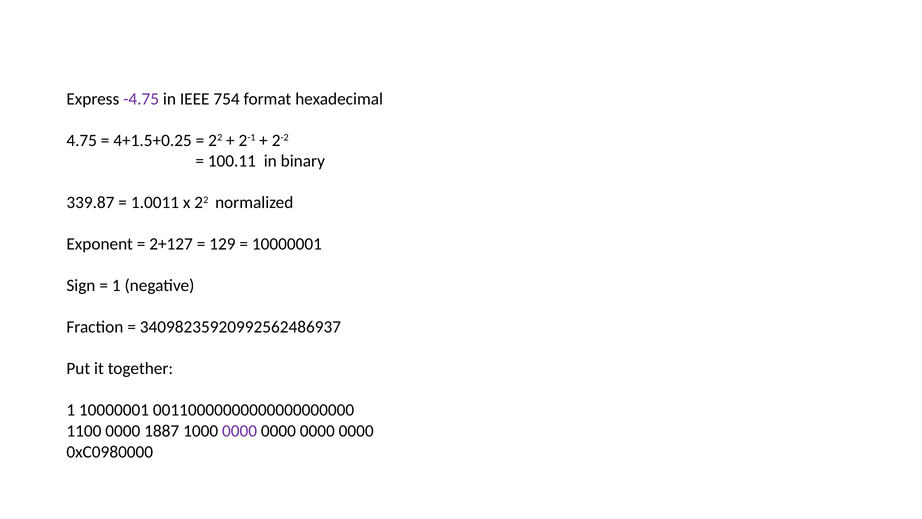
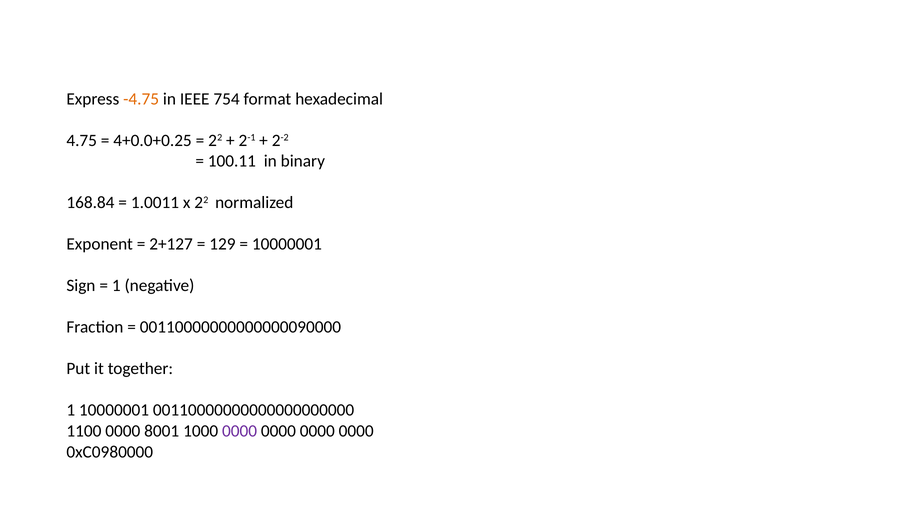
-4.75 colour: purple -> orange (141, 99)
4+1.5+0.25: 4+1.5+0.25 -> 4+0.0+0.25 (153, 140)
339.87: 339.87 -> 168.84 (90, 203)
34098235920992562486937: 34098235920992562486937 -> 00110000000000000090000 (240, 327)
1887: 1887 -> 8001 (162, 431)
